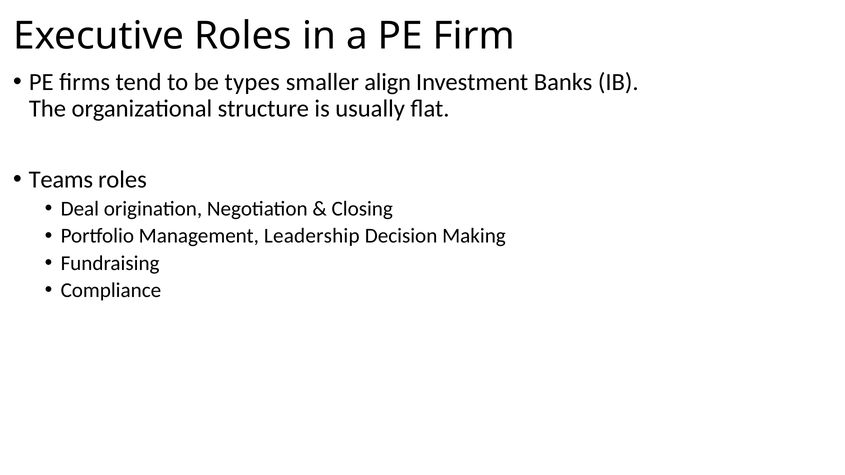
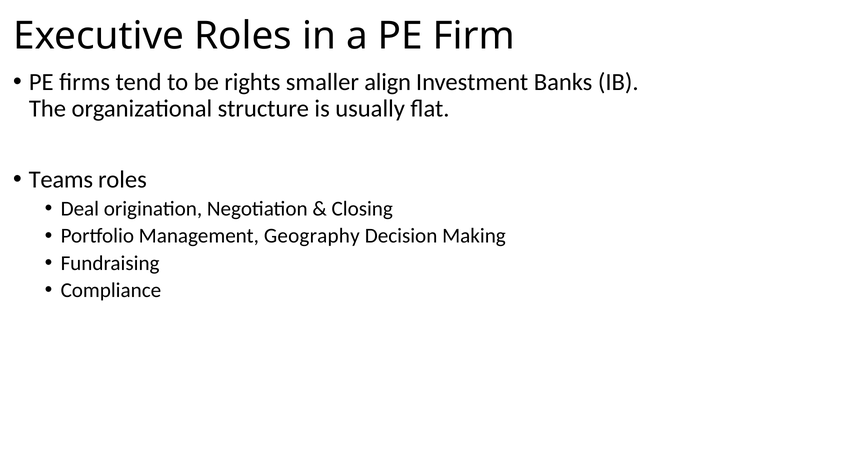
types: types -> rights (252, 82)
Leadership: Leadership -> Geography (312, 236)
